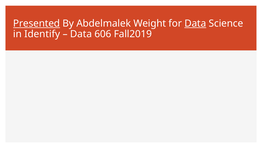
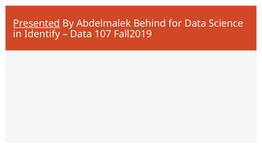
Weight: Weight -> Behind (150, 23)
Data underline: present -> none (195, 23)
606: 606 -> 107 (103, 34)
